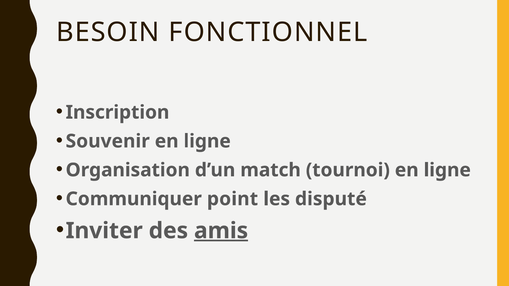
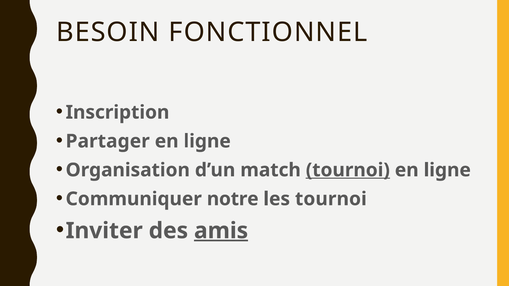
Souvenir: Souvenir -> Partager (108, 141)
tournoi underline: none -> present (348, 170)
point: point -> notre (233, 199)
les disputé: disputé -> tournoi (331, 199)
